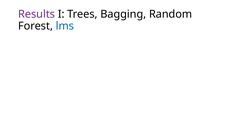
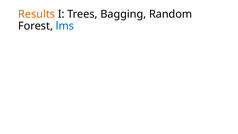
Results colour: purple -> orange (37, 14)
